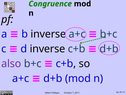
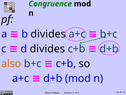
b inverse: inverse -> divides (48, 34)
d inverse: inverse -> divides (47, 49)
also colour: purple -> orange (11, 63)
